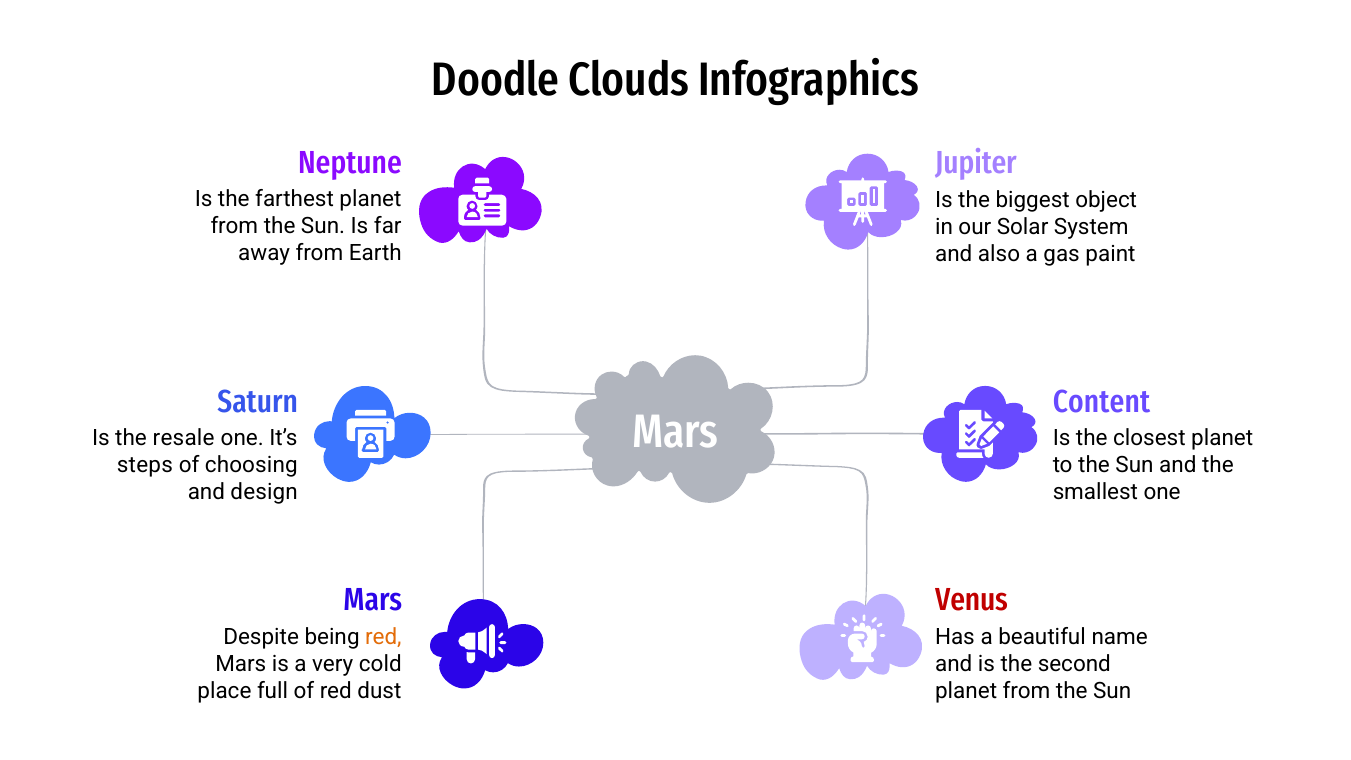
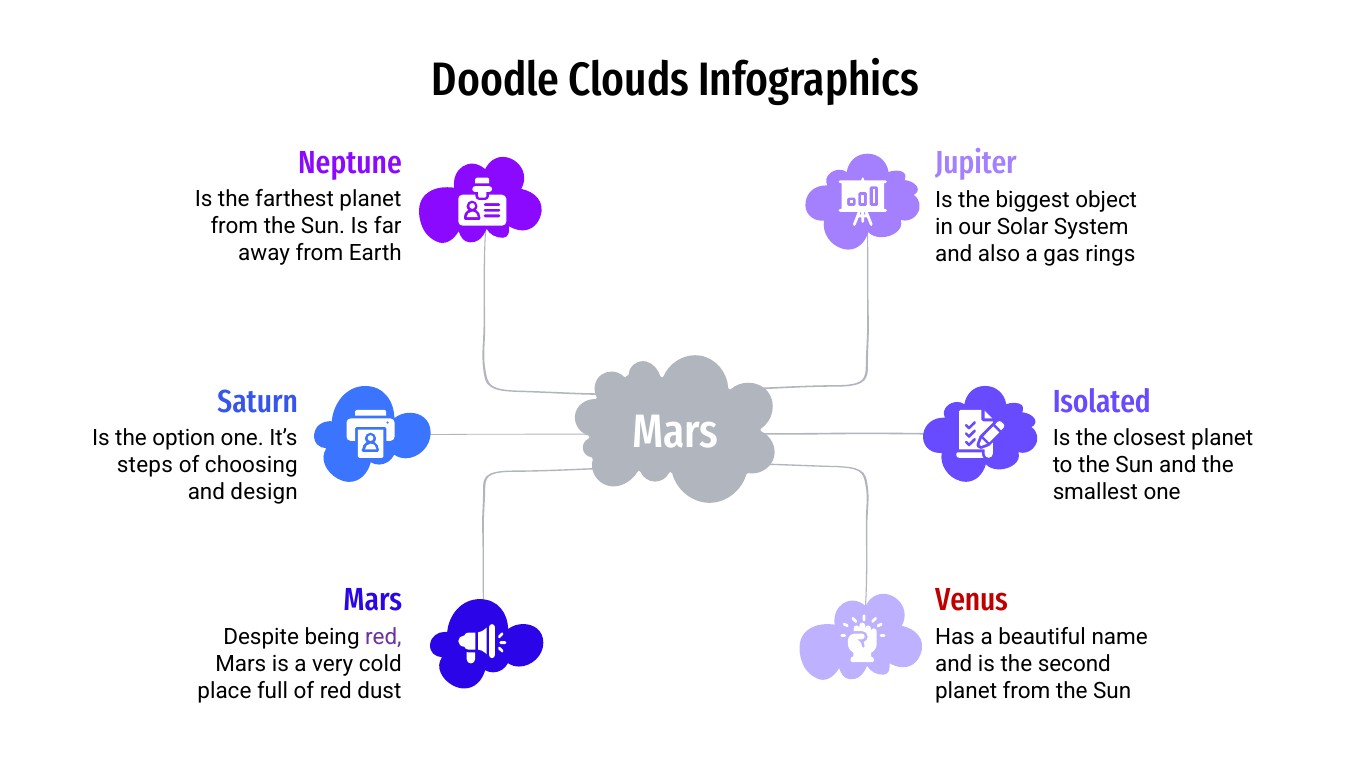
paint: paint -> rings (1110, 254)
Content: Content -> Isolated (1102, 402)
resale: resale -> option (184, 438)
red colour: orange -> purple (383, 637)
